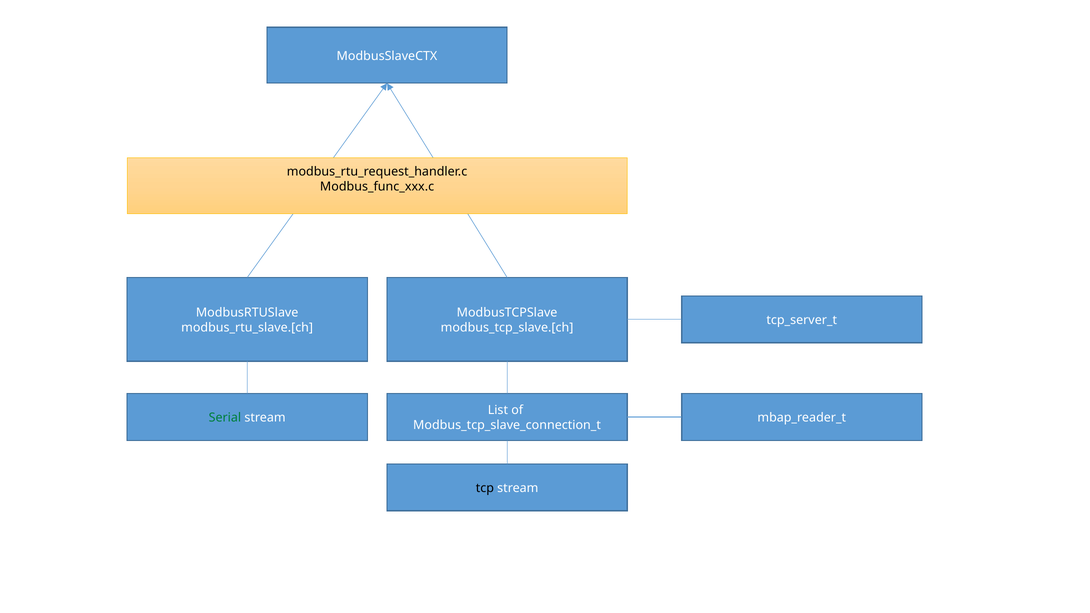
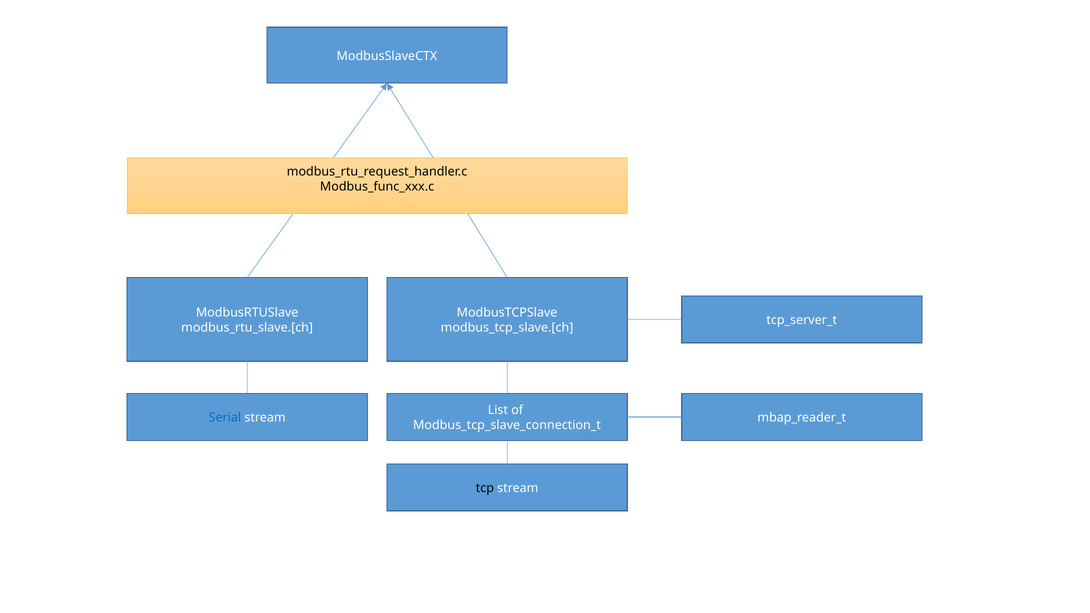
Serial colour: green -> blue (225, 418)
